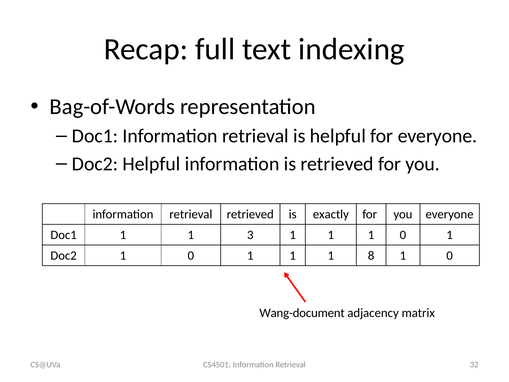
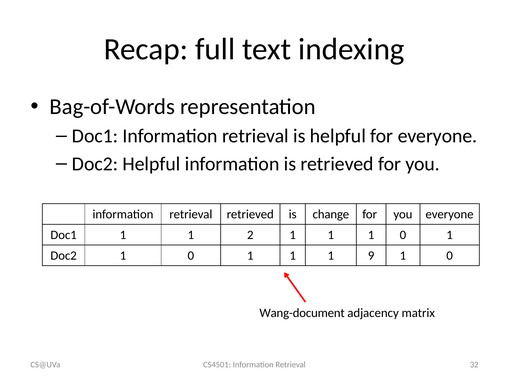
exactly: exactly -> change (331, 214)
3: 3 -> 2 (250, 235)
8: 8 -> 9 (371, 255)
